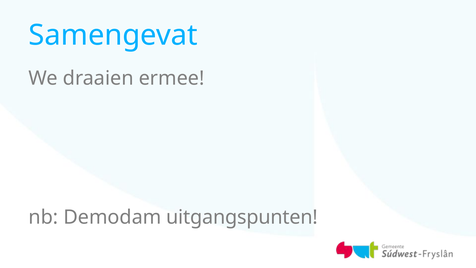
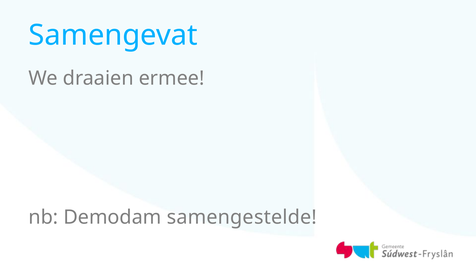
uitgangspunten: uitgangspunten -> samengestelde (242, 217)
